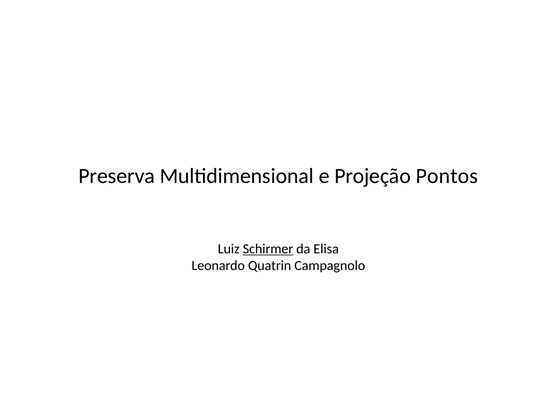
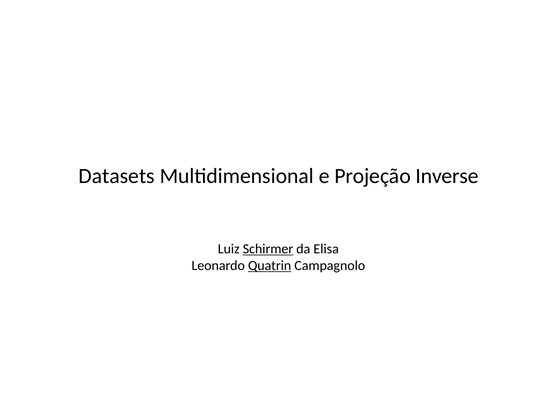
Preserva: Preserva -> Datasets (117, 176)
Pontos: Pontos -> Inverse (447, 176)
Quatrin underline: none -> present (270, 266)
